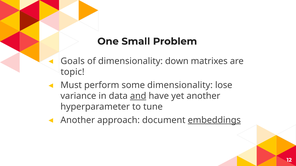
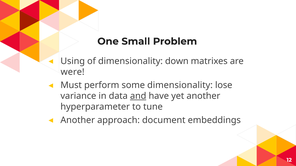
Goals: Goals -> Using (73, 61)
topic: topic -> were (73, 72)
embeddings underline: present -> none (214, 120)
